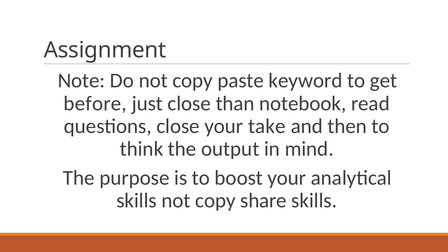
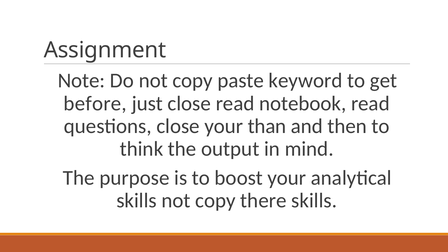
close than: than -> read (235, 103)
take: take -> than (267, 126)
share: share -> there (263, 201)
